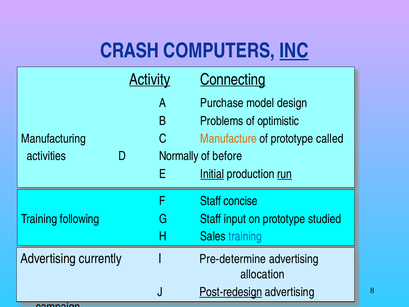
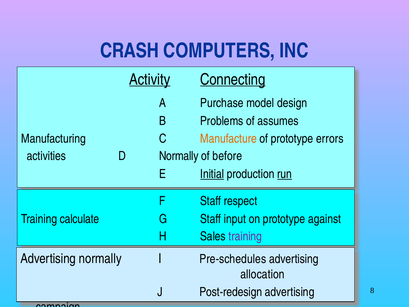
INC underline: present -> none (294, 51)
optimistic: optimistic -> assumes (278, 121)
called: called -> errors (330, 139)
concise: concise -> respect (241, 201)
following: following -> calculate (80, 219)
studied: studied -> against (325, 219)
training colour: blue -> purple (245, 236)
Advertising currently: currently -> normally (100, 259)
Pre-determine: Pre-determine -> Pre-schedules (233, 259)
Post-redesign underline: present -> none (231, 292)
